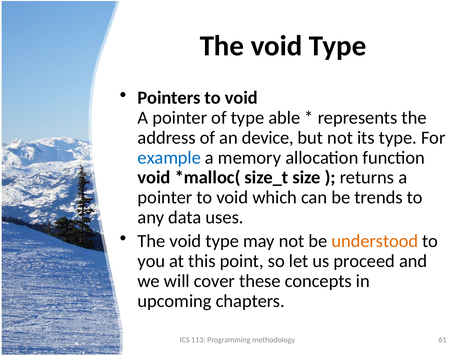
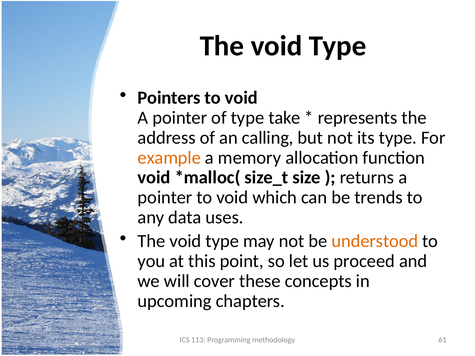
able: able -> take (284, 118)
device: device -> calling (268, 138)
example colour: blue -> orange (169, 158)
